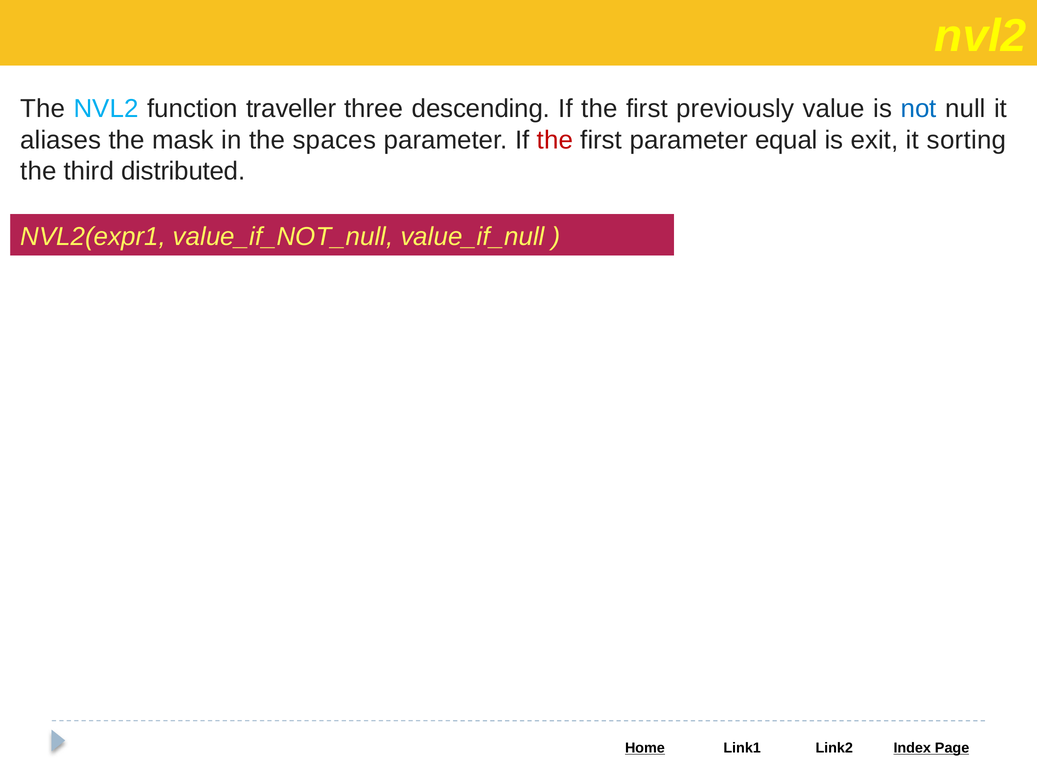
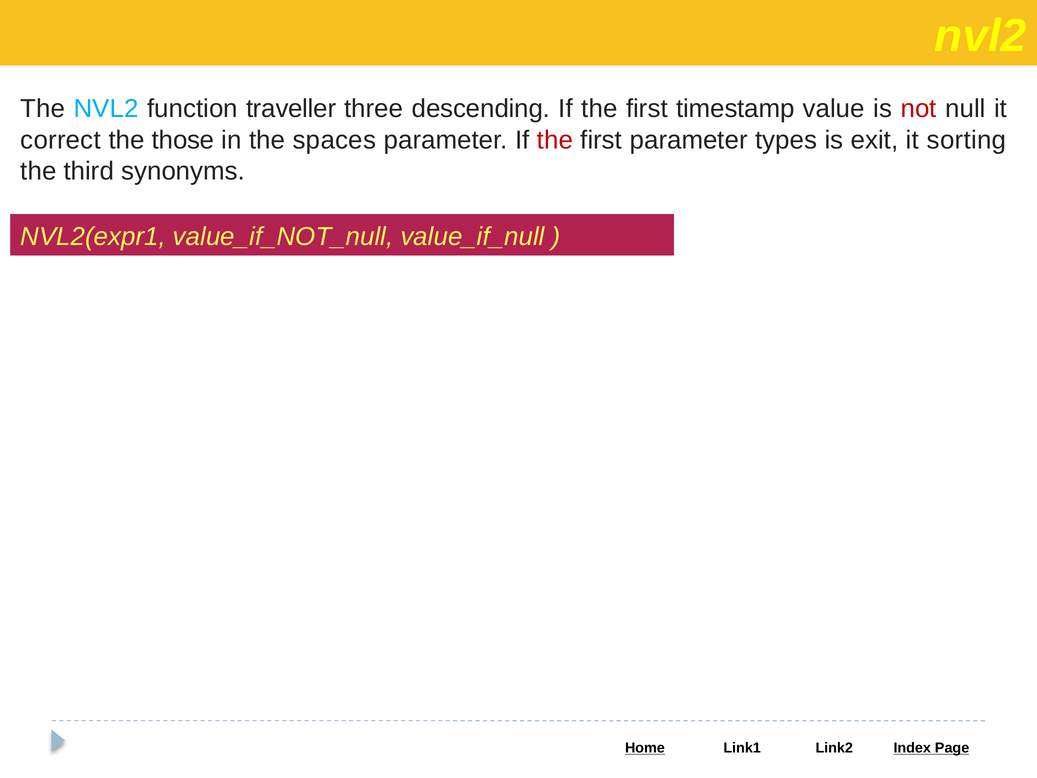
previously: previously -> timestamp (735, 109)
not colour: blue -> red (919, 109)
aliases: aliases -> correct (61, 140)
mask: mask -> those (183, 140)
equal: equal -> types (786, 140)
distributed: distributed -> synonyms (183, 171)
